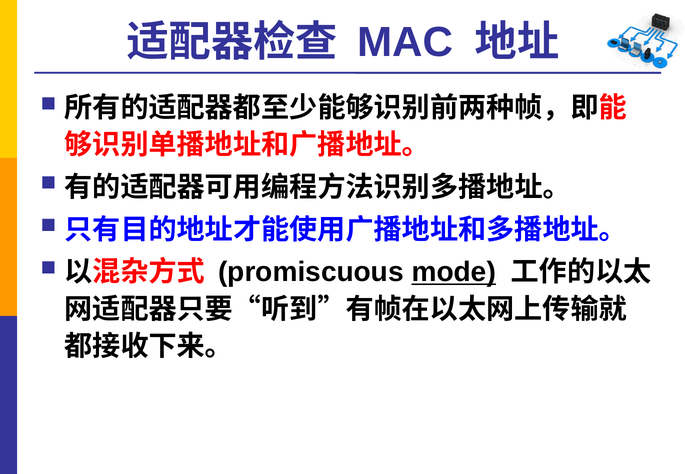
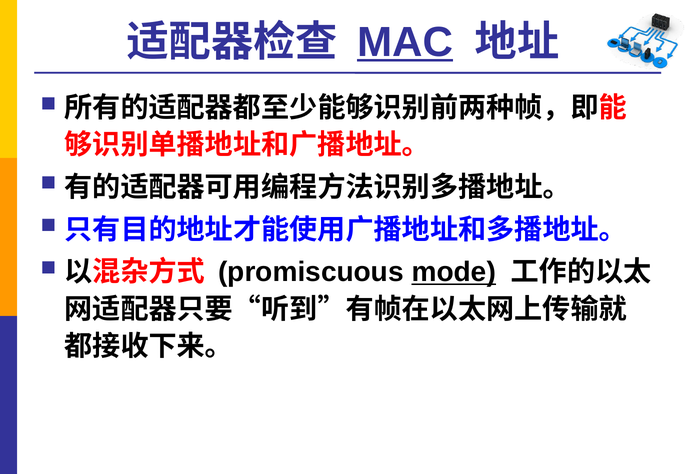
MAC underline: none -> present (405, 42)
